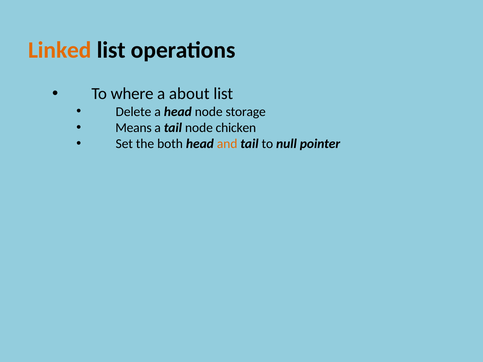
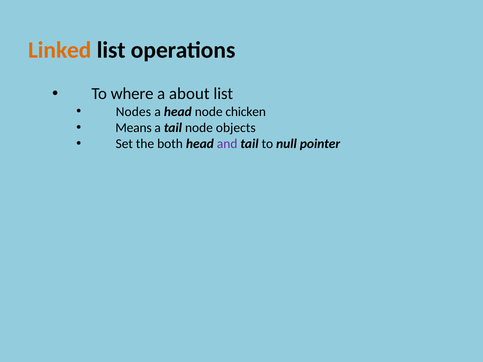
Delete: Delete -> Nodes (133, 112)
storage: storage -> chicken (246, 112)
chicken: chicken -> objects (236, 128)
and colour: orange -> purple (227, 144)
